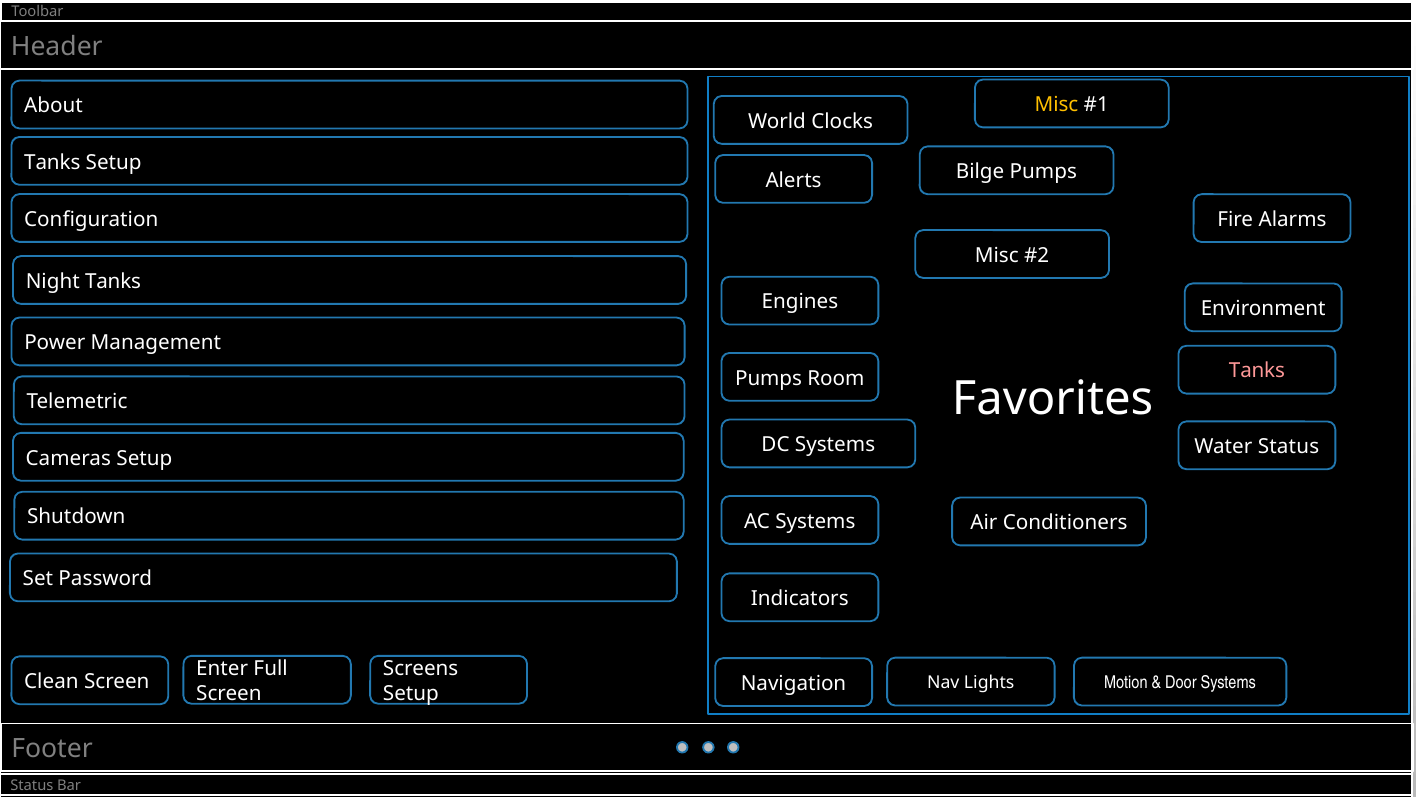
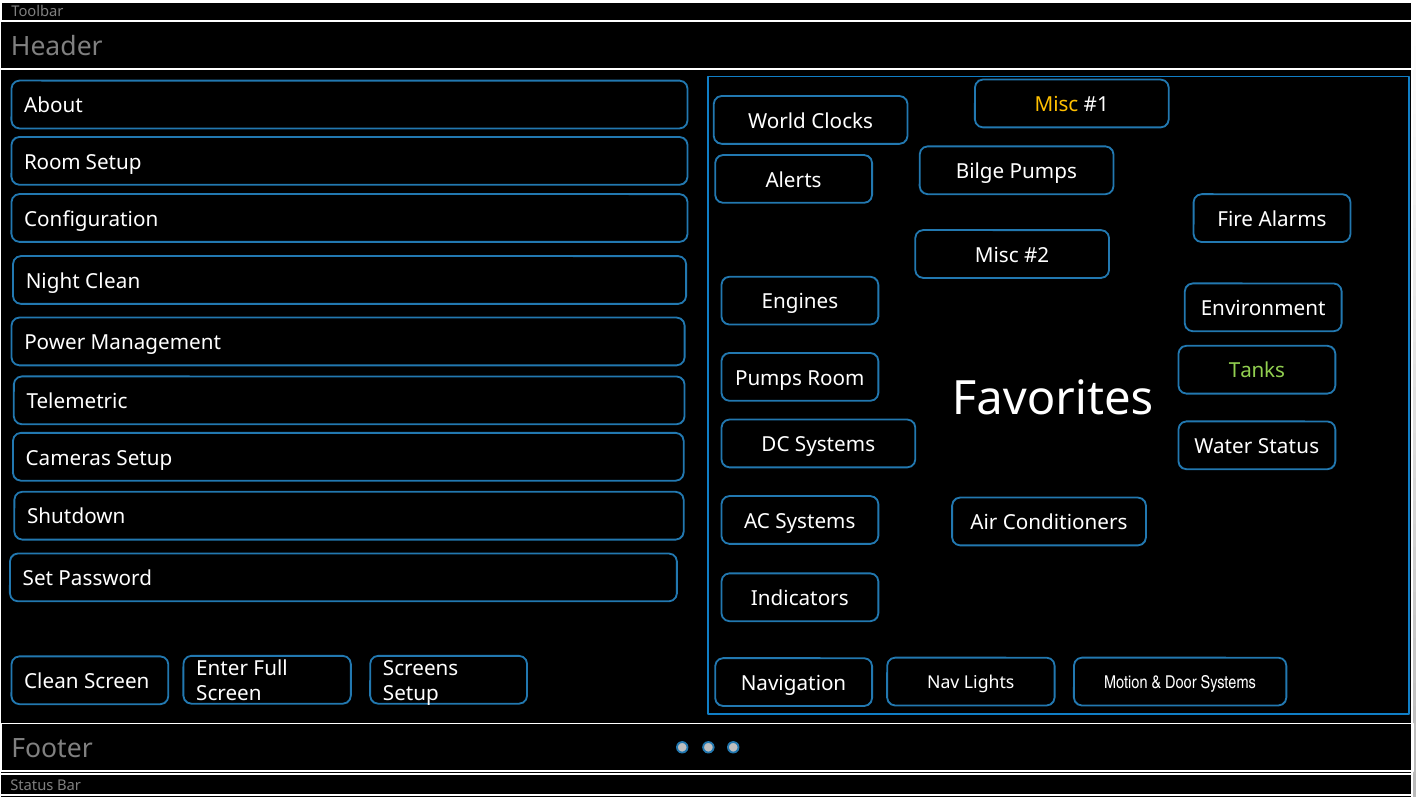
Tanks: Tanks -> Room (52, 162)
Night Tanks: Tanks -> Clean (113, 281)
Tanks colour: pink -> light green (1257, 371)
